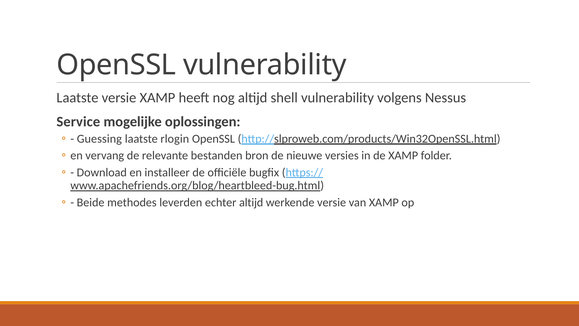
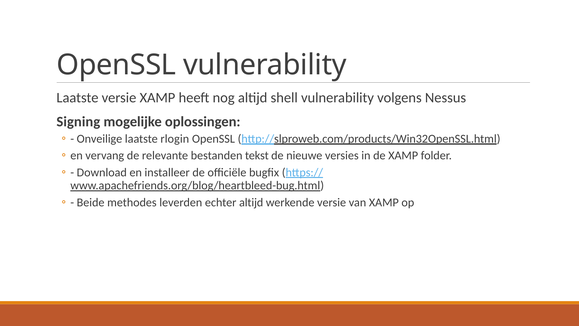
Service: Service -> Signing (78, 122)
Guessing: Guessing -> Onveilige (99, 139)
bron: bron -> tekst (257, 155)
